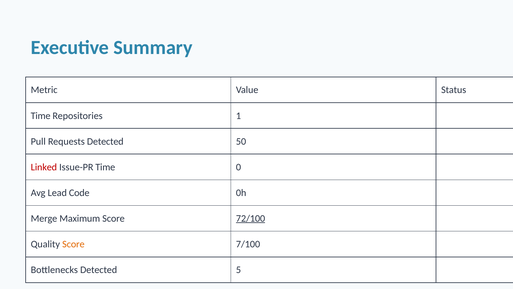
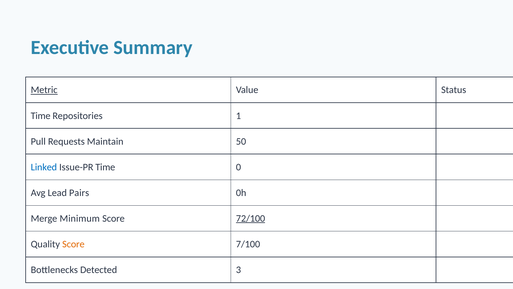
Metric underline: none -> present (44, 90)
Requests Detected: Detected -> Maintain (105, 141)
Linked colour: red -> blue (44, 167)
Code: Code -> Pairs (79, 192)
Maximum: Maximum -> Minimum (80, 218)
5: 5 -> 3 (239, 269)
